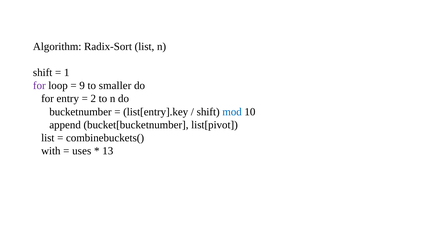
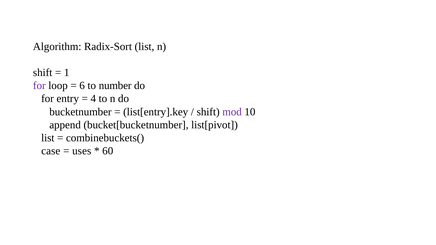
9: 9 -> 6 (82, 86)
smaller: smaller -> number (115, 86)
2: 2 -> 4 (93, 99)
mod colour: blue -> purple (232, 112)
with: with -> case (51, 151)
13: 13 -> 60 (108, 151)
